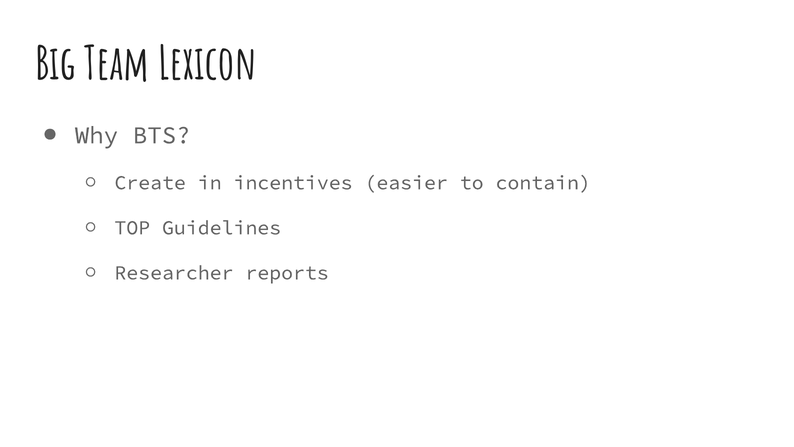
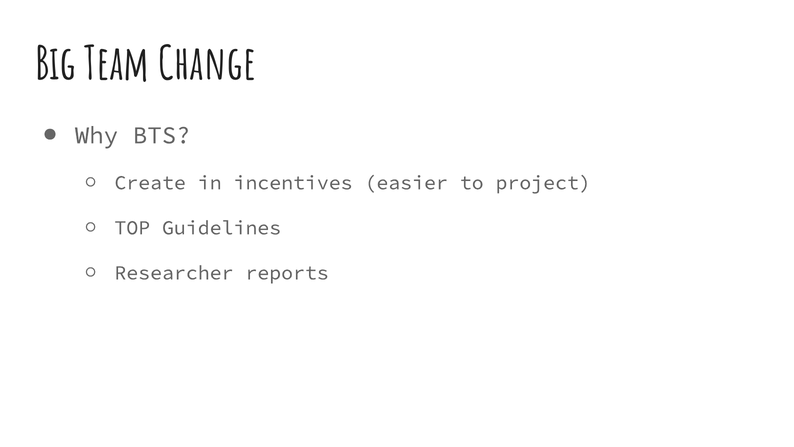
Lexicon: Lexicon -> Change (207, 64)
contain: contain -> project (543, 183)
